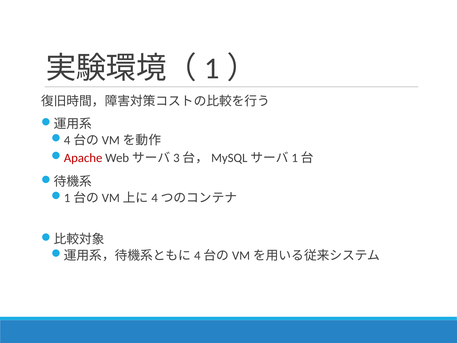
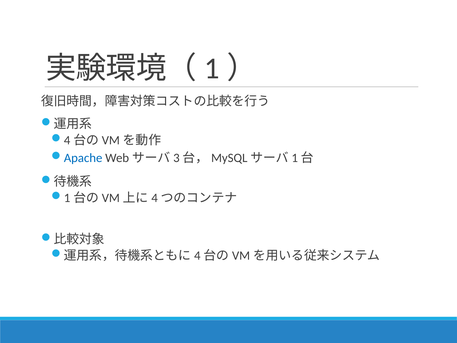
Apache colour: red -> blue (83, 158)
